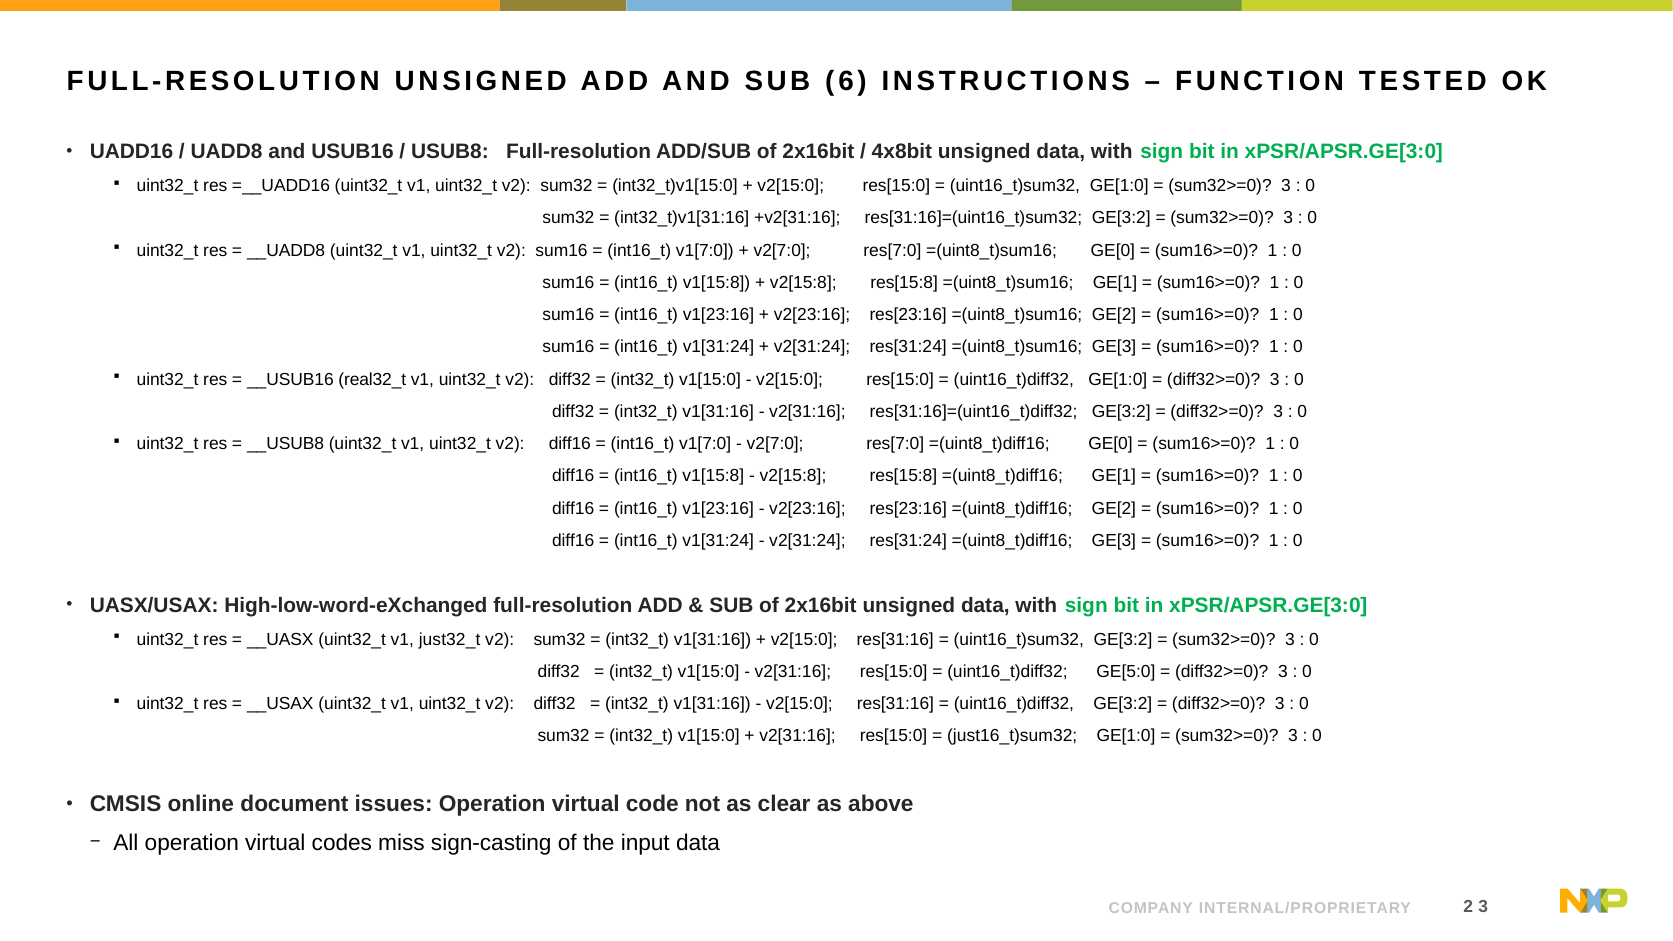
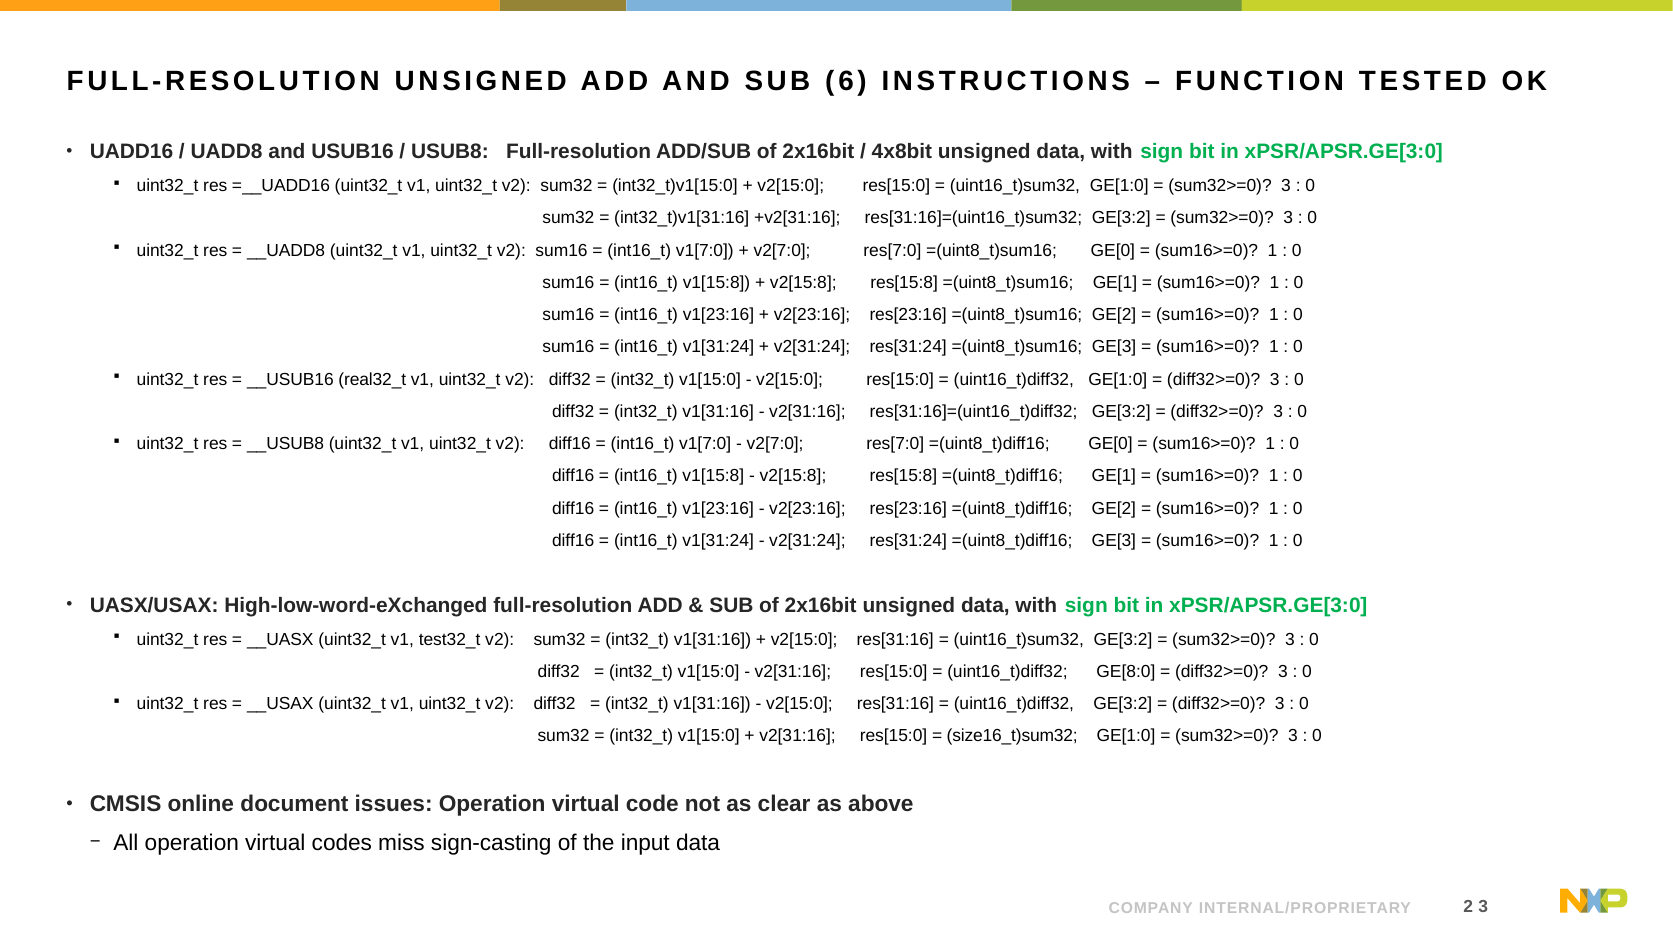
just32_t: just32_t -> test32_t (450, 639)
GE[5:0: GE[5:0 -> GE[8:0 (1126, 672)
just16_t)sum32: just16_t)sum32 -> size16_t)sum32 (1012, 736)
